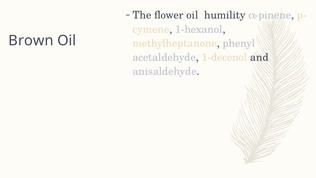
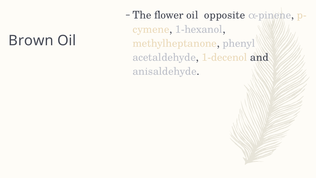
humility: humility -> opposite (225, 15)
